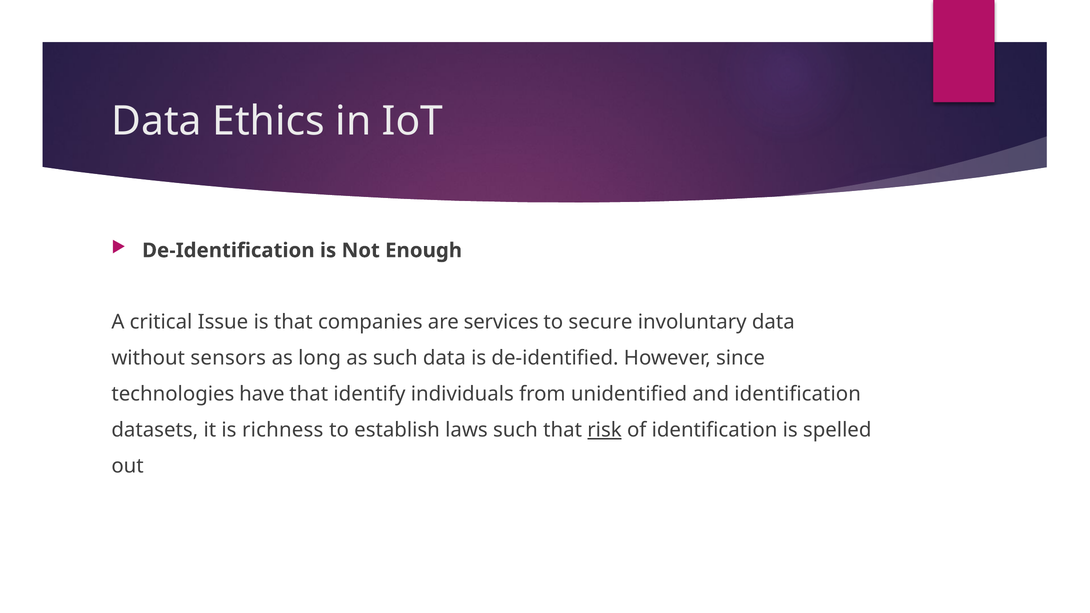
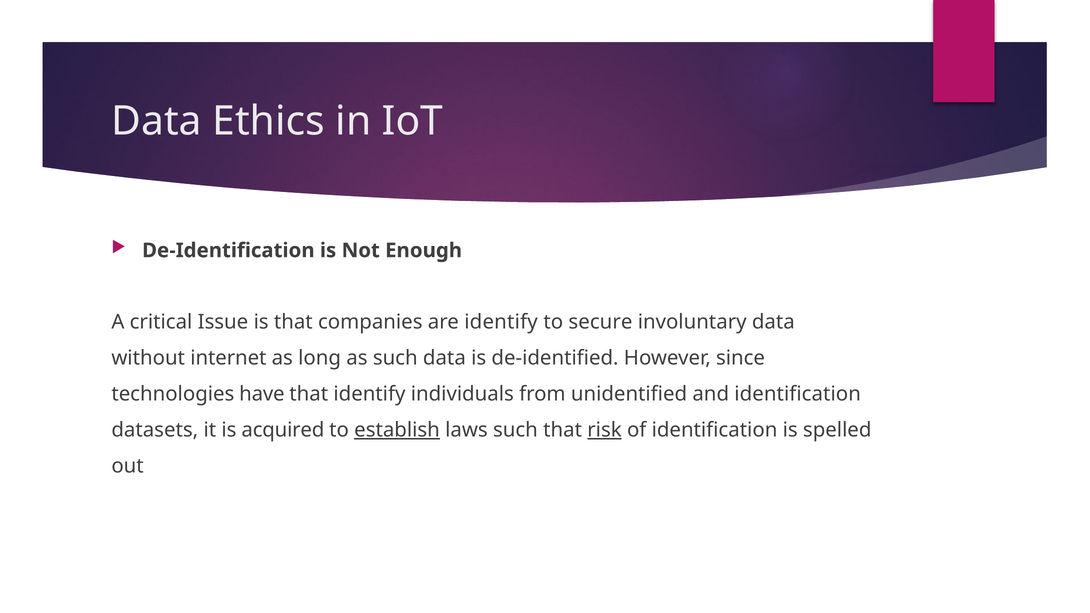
are services: services -> identify (501, 322)
sensors: sensors -> internet (228, 358)
richness: richness -> acquired (283, 430)
establish underline: none -> present (397, 430)
